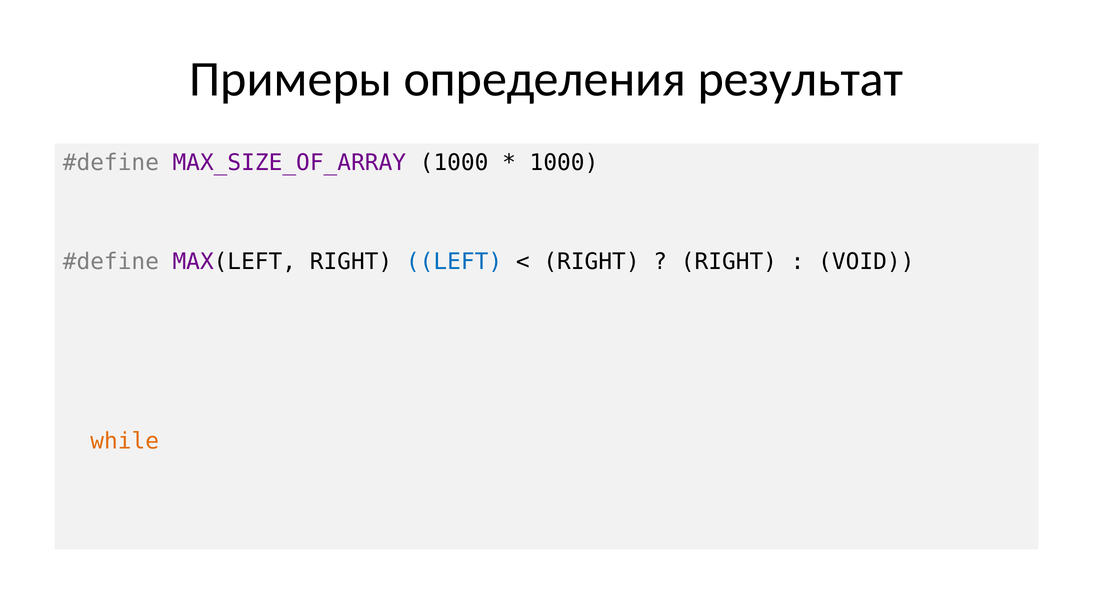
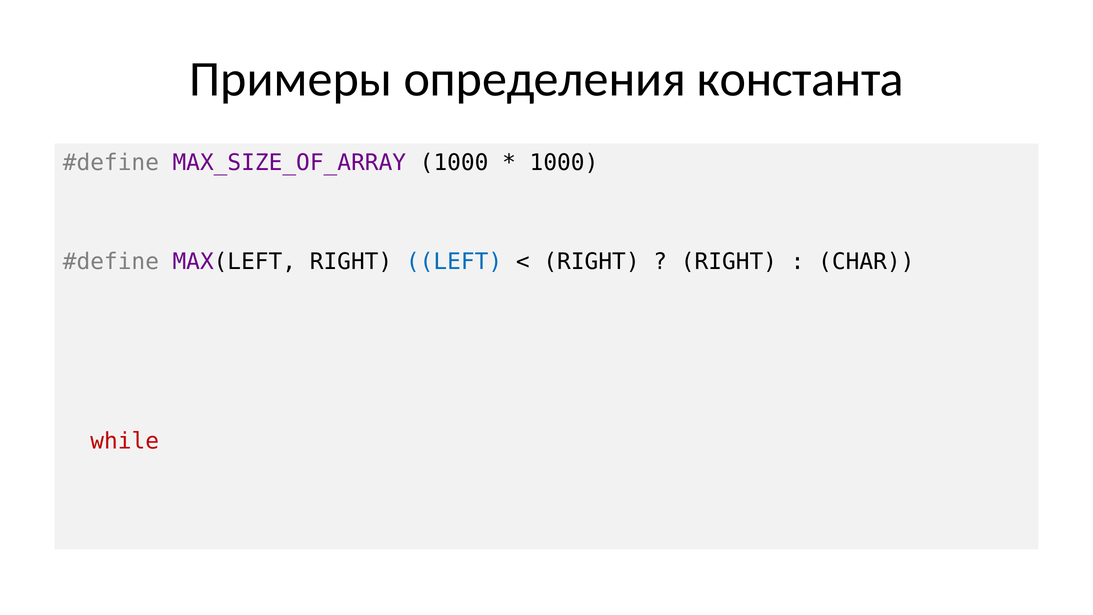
результат: результат -> константа (800, 79)
VOID: VOID -> CHAR (866, 262)
while colour: orange -> red (125, 441)
